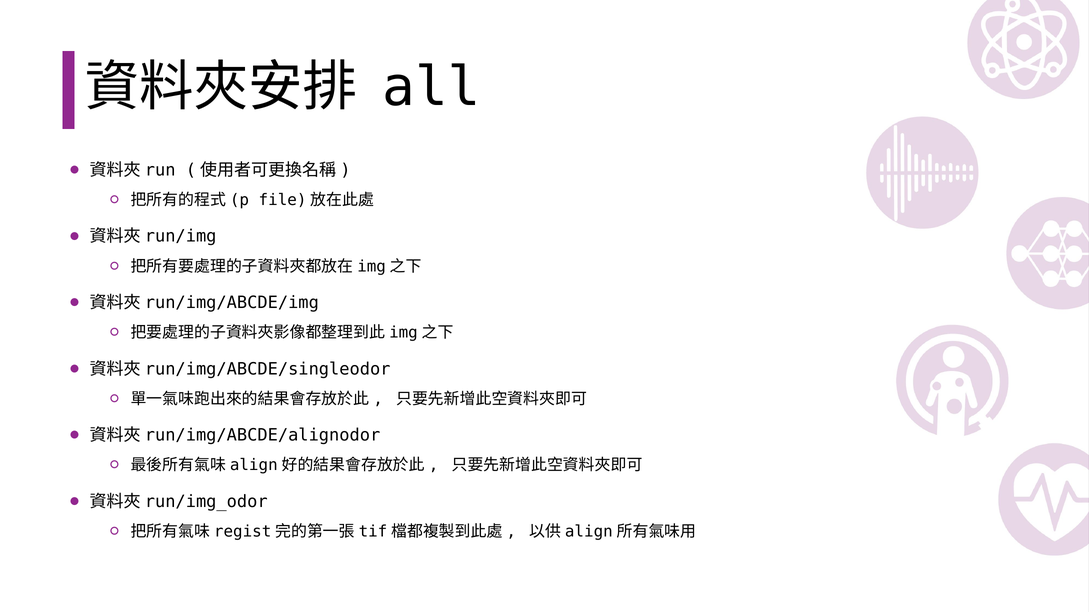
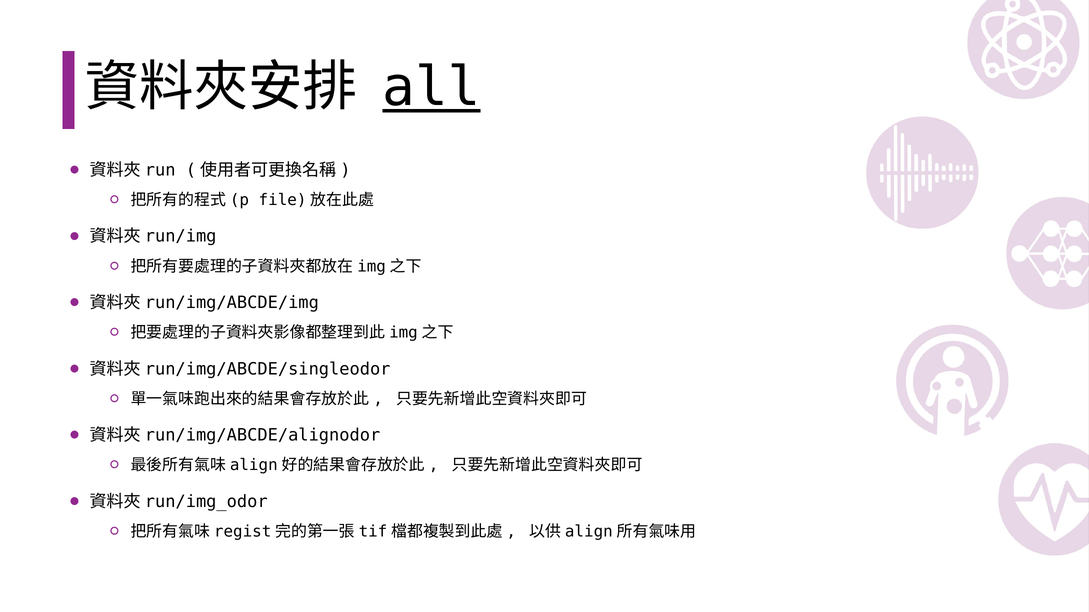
all underline: none -> present (431, 87)
